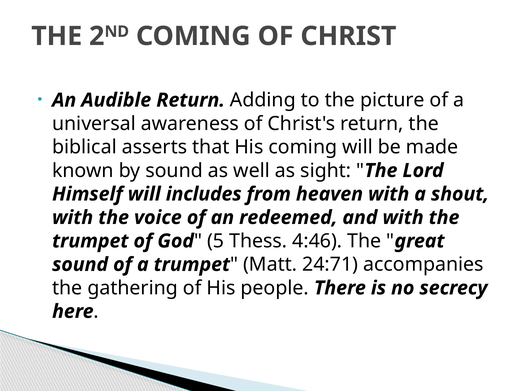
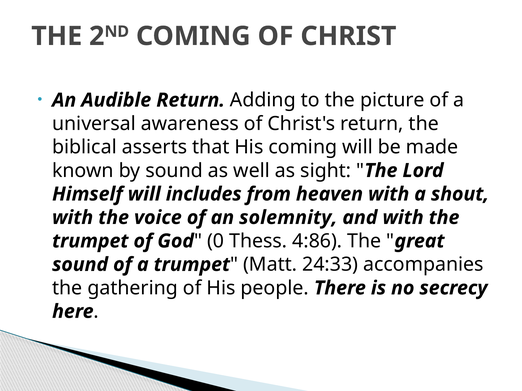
redeemed: redeemed -> solemnity (288, 218)
5: 5 -> 0 (216, 241)
4:46: 4:46 -> 4:86 (317, 241)
24:71: 24:71 -> 24:33 (330, 265)
